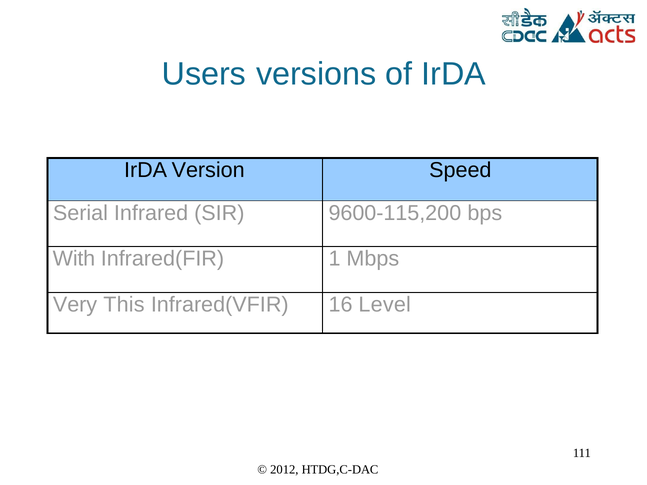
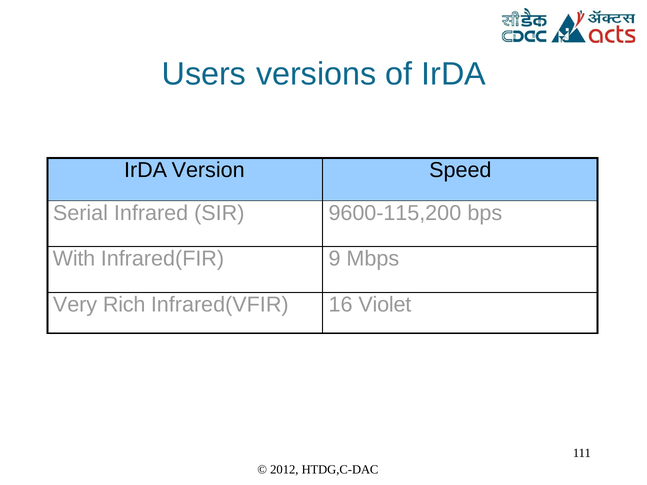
1: 1 -> 9 (335, 259)
This: This -> Rich (124, 305)
Level: Level -> Violet (385, 305)
